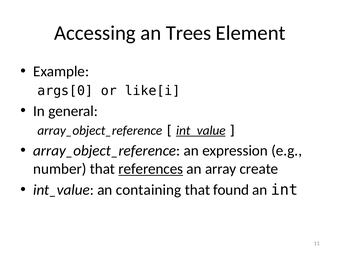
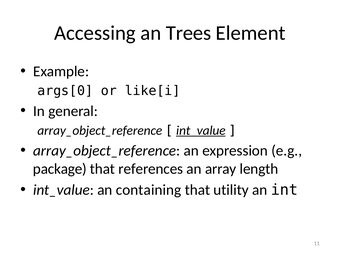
number: number -> package (60, 169)
references underline: present -> none (151, 169)
create: create -> length (259, 169)
found: found -> utility (231, 190)
